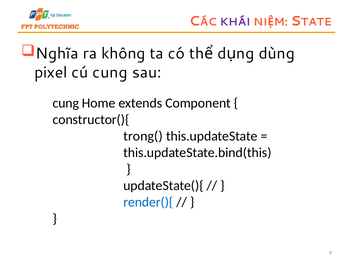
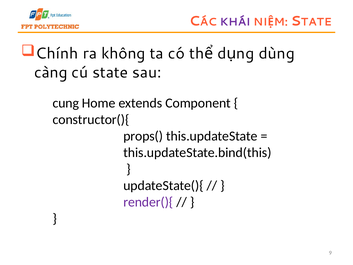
Nghĩa: Nghĩa -> Chính (57, 53)
pixel: pixel -> càng (51, 72)
cú cung: cung -> state (110, 72)
trong(: trong( -> props( (143, 136)
render(){ colour: blue -> purple (148, 202)
